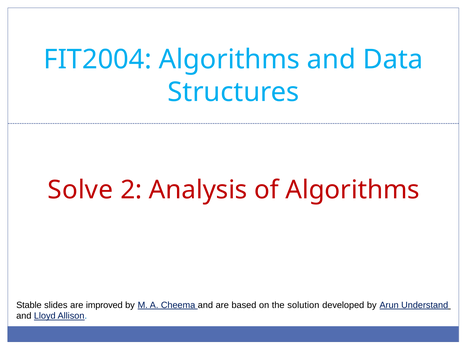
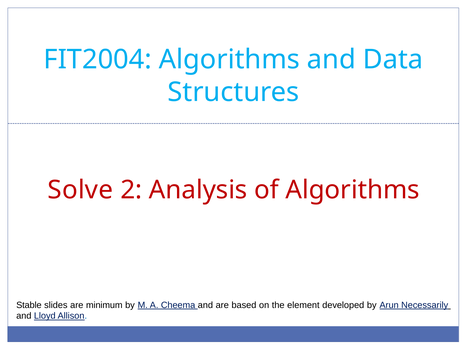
improved: improved -> minimum (104, 305)
solution: solution -> element (303, 305)
Understand: Understand -> Necessarily (425, 305)
